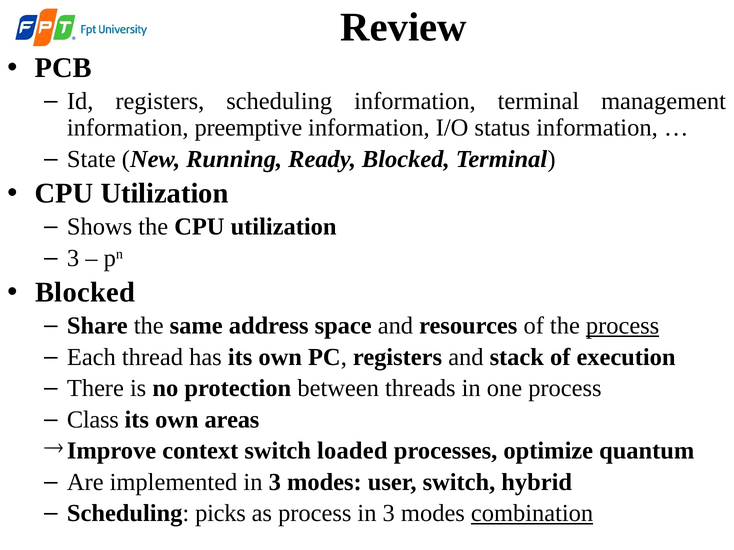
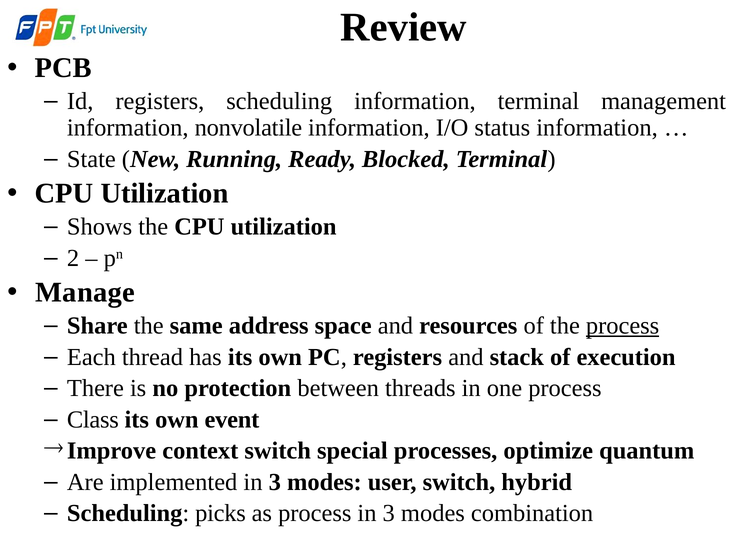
preemptive: preemptive -> nonvolatile (248, 128)
3: 3 -> 2 (73, 258)
Blocked: Blocked -> Manage (85, 293)
areas: areas -> event (232, 420)
loaded: loaded -> special (352, 451)
combination underline: present -> none (532, 514)
